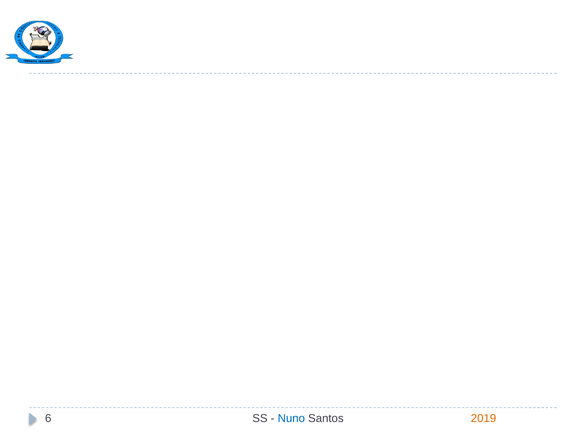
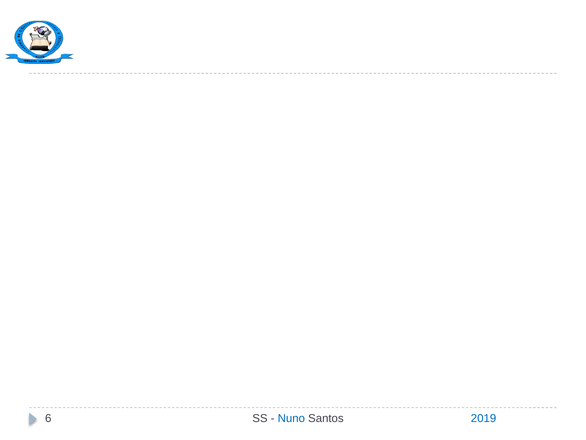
2019 colour: orange -> blue (484, 418)
